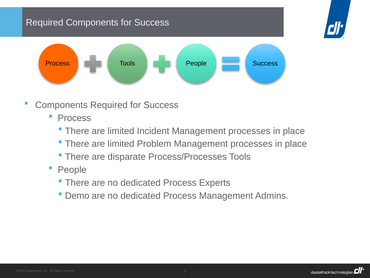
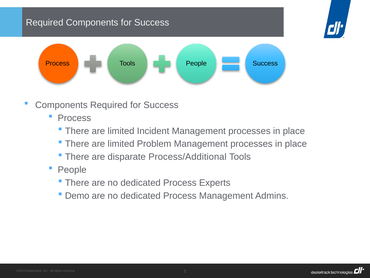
Process/Processes: Process/Processes -> Process/Additional (187, 157)
